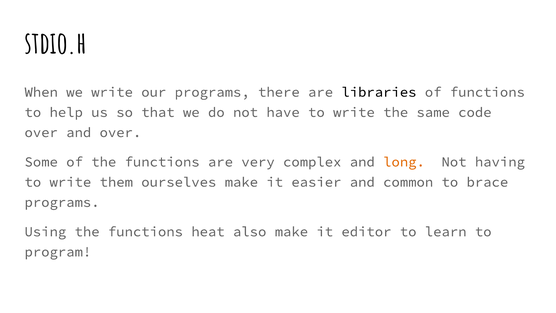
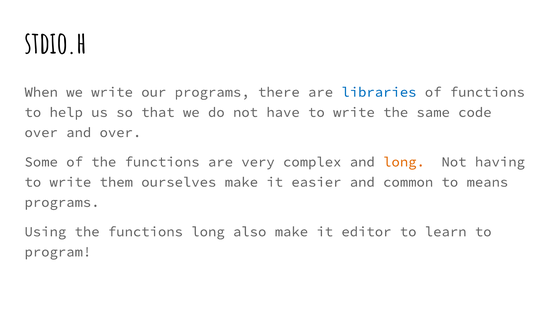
libraries colour: black -> blue (379, 92)
brace: brace -> means (487, 182)
functions heat: heat -> long (208, 232)
